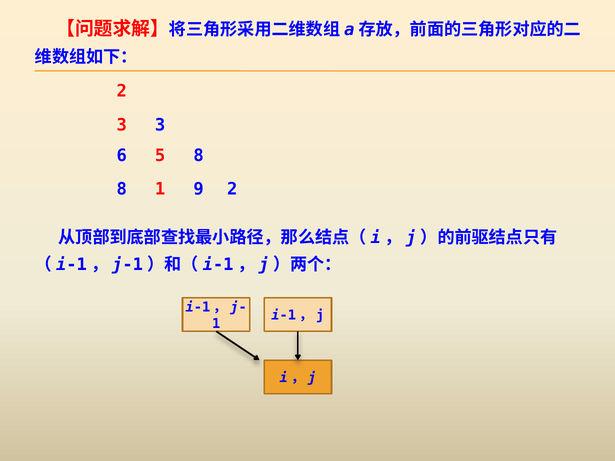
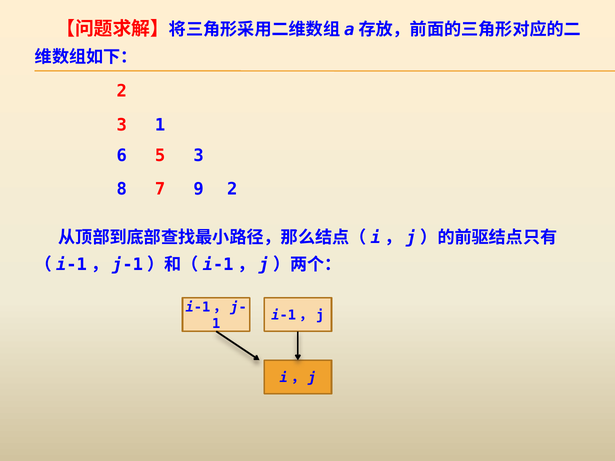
3 3: 3 -> 1 (160, 125)
5 8: 8 -> 3 (199, 156)
8 1: 1 -> 7 (160, 189)
